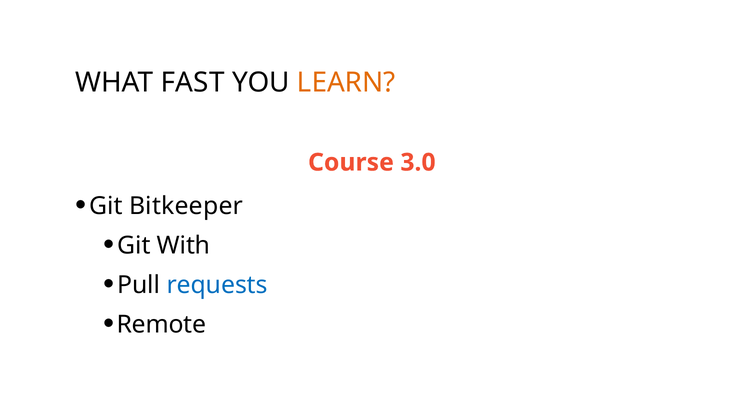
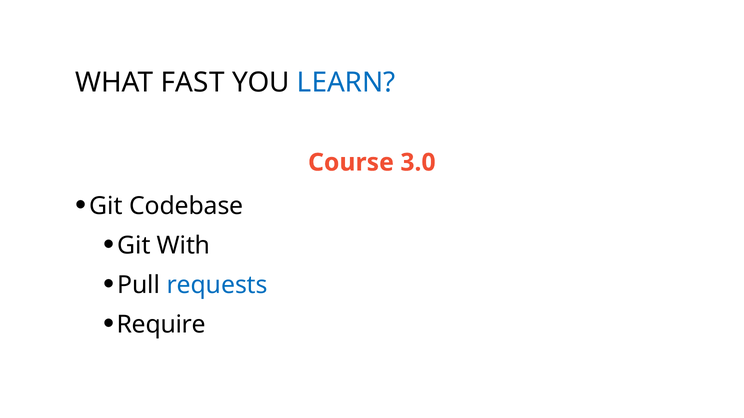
LEARN colour: orange -> blue (346, 83)
Bitkeeper: Bitkeeper -> Codebase (186, 206)
Remote: Remote -> Require (161, 325)
